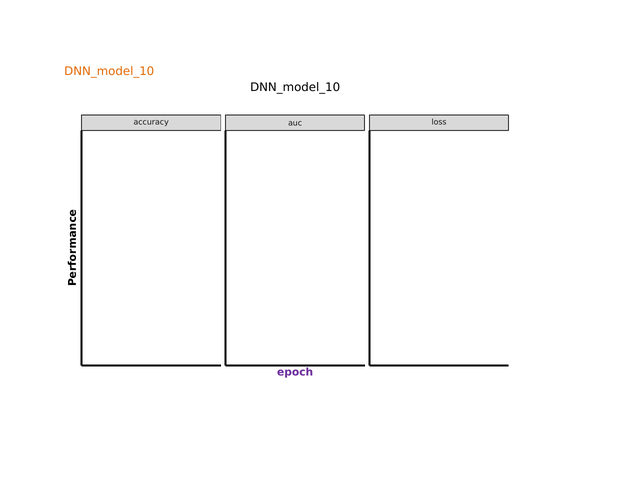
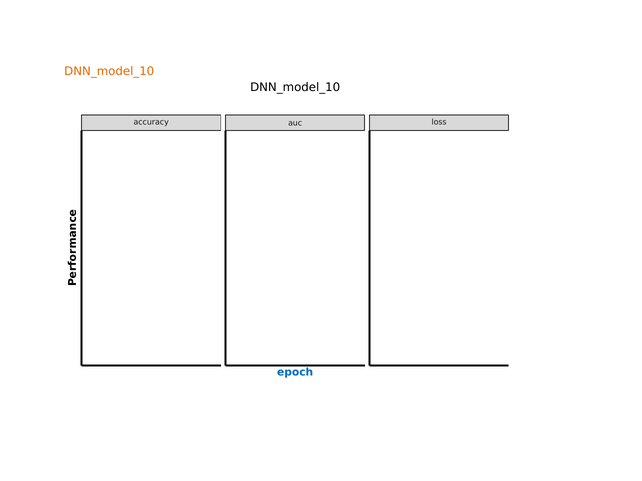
epoch colour: purple -> blue (295, 372)
